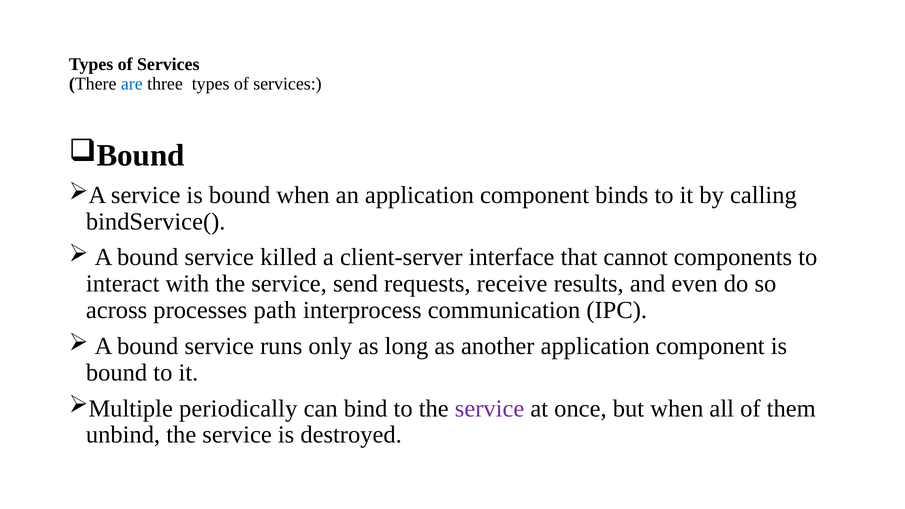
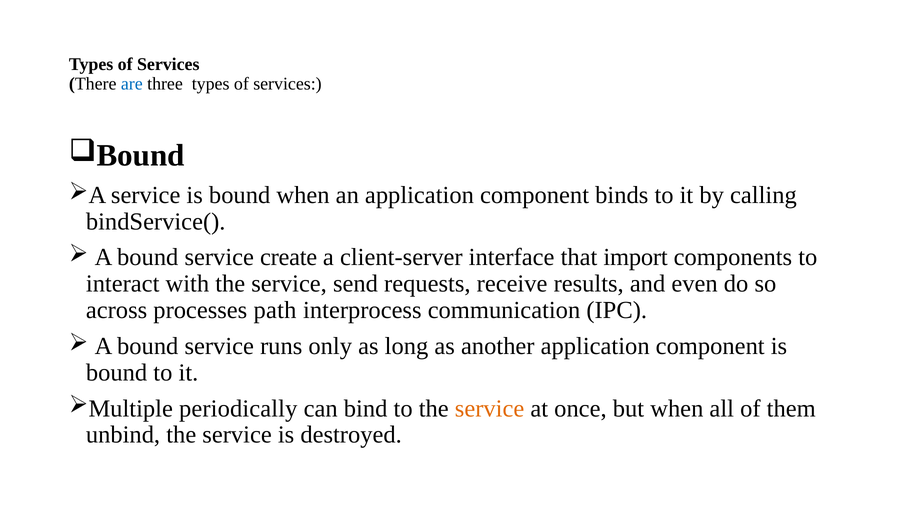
killed: killed -> create (289, 257)
cannot: cannot -> import (636, 257)
service colour: purple -> orange (490, 408)
